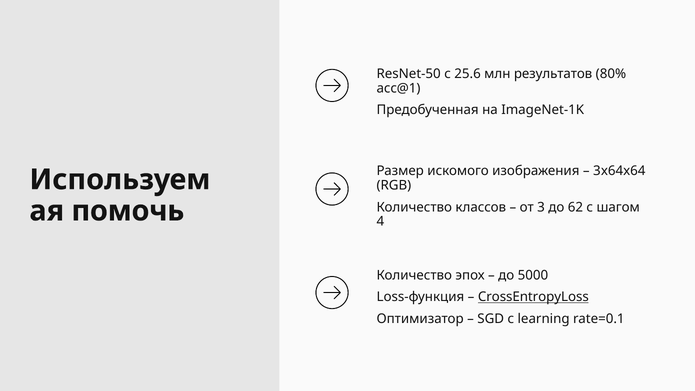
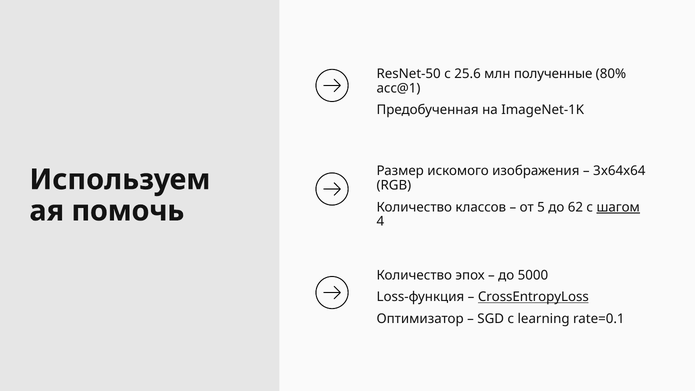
результатов: результатов -> полученные (553, 74)
3: 3 -> 5 (541, 207)
шагом underline: none -> present (618, 207)
